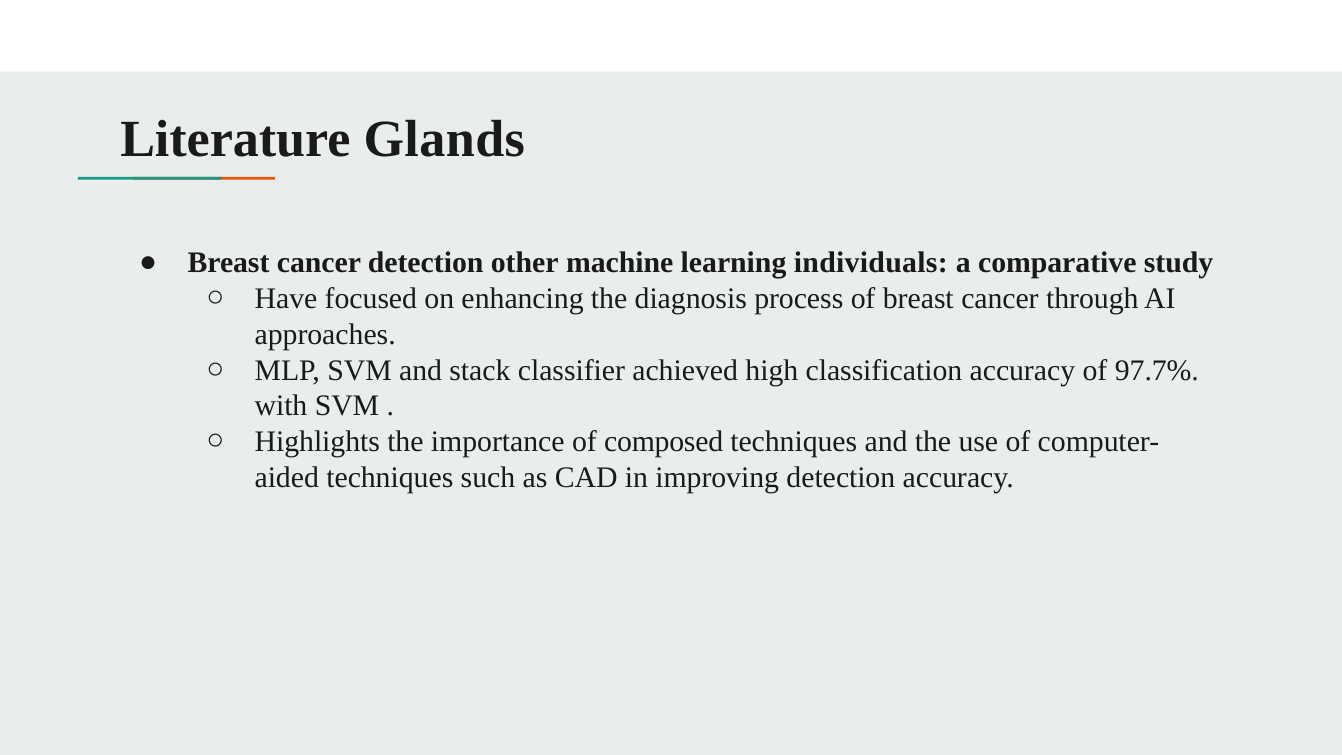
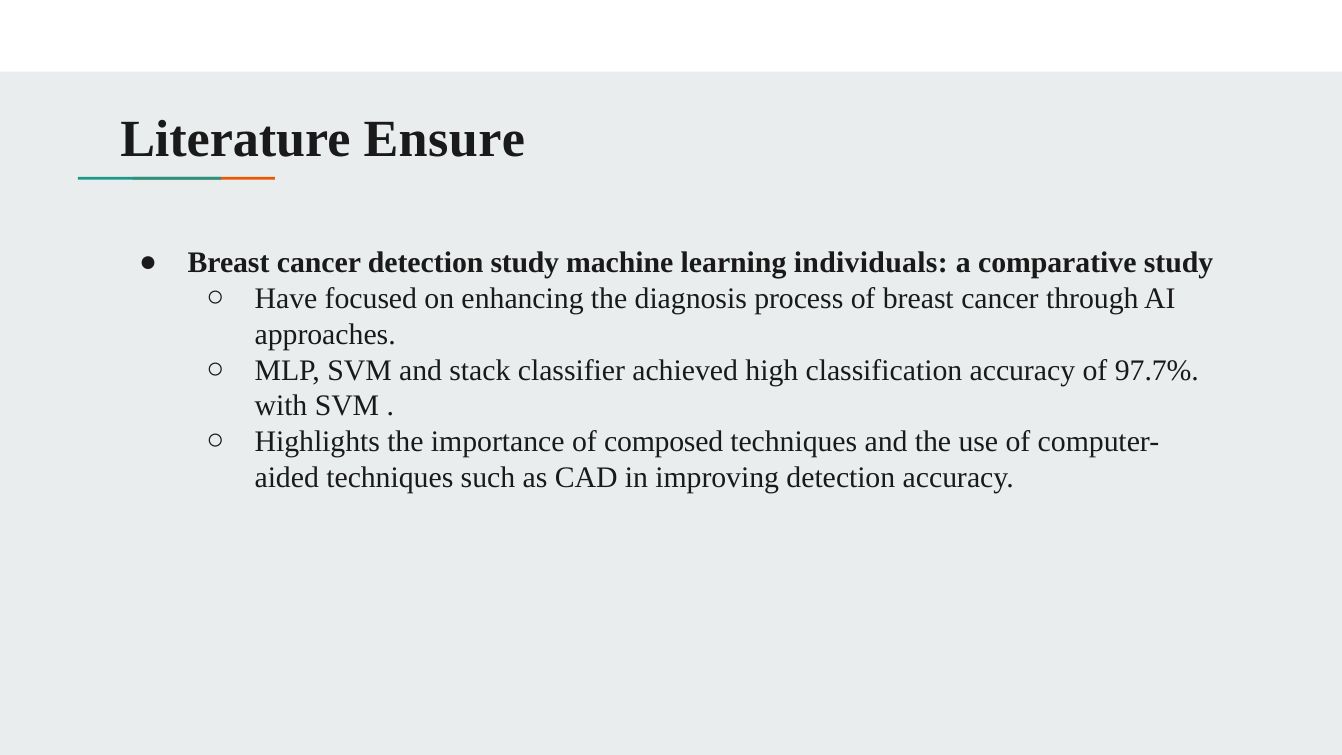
Glands: Glands -> Ensure (444, 140)
detection other: other -> study (525, 263)
